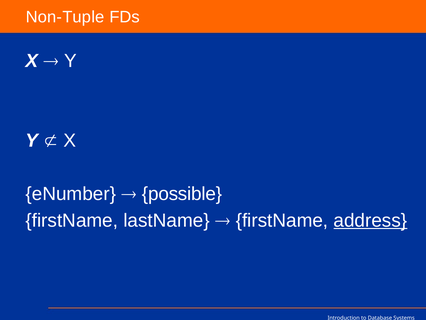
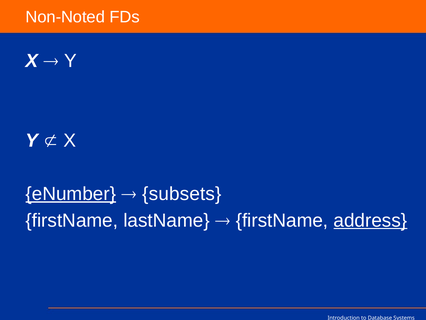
Non-Tuple: Non-Tuple -> Non-Noted (65, 17)
eNumber underline: none -> present (71, 194)
possible: possible -> subsets (182, 194)
